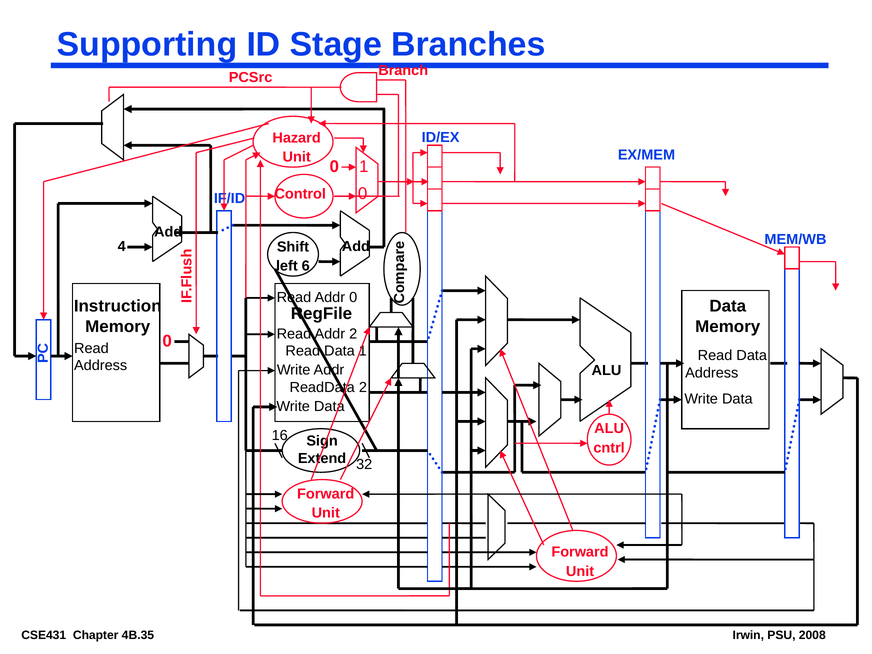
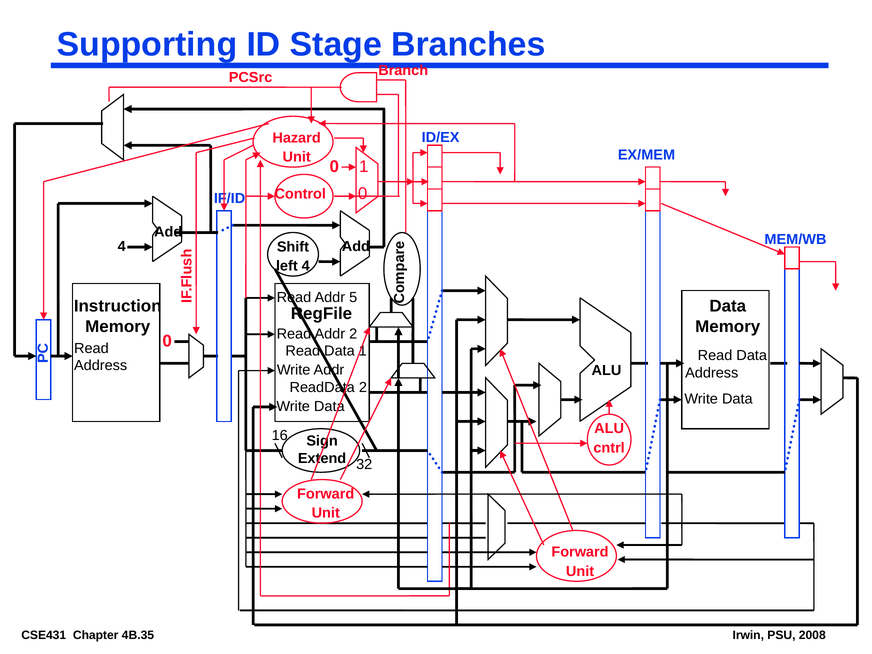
left 6: 6 -> 4 (306, 266)
Addr 0: 0 -> 5 (353, 297)
